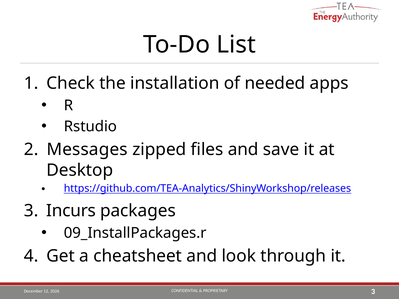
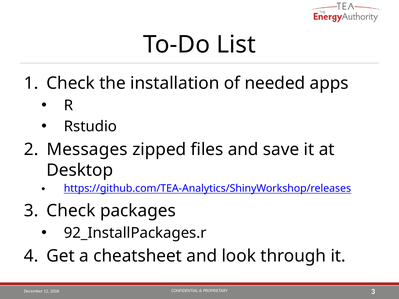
3 Incurs: Incurs -> Check (71, 211)
09_InstallPackages.r: 09_InstallPackages.r -> 92_InstallPackages.r (135, 233)
